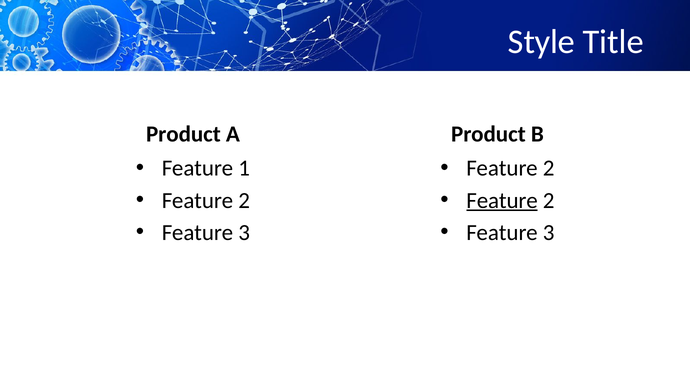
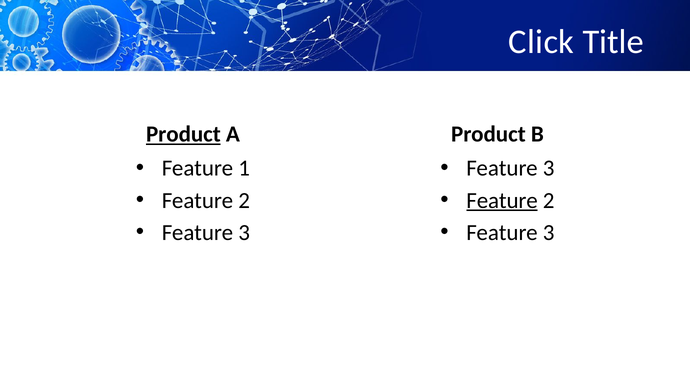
Style: Style -> Click (541, 42)
Product underline: none -> present (183, 134)
2: 2 -> 3 (549, 168)
